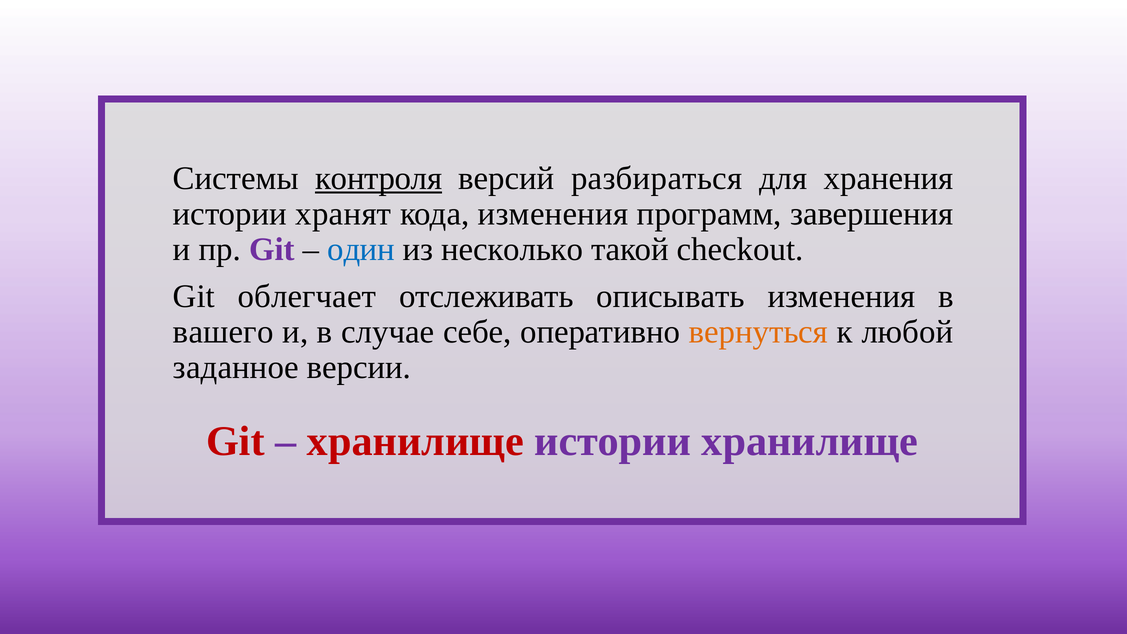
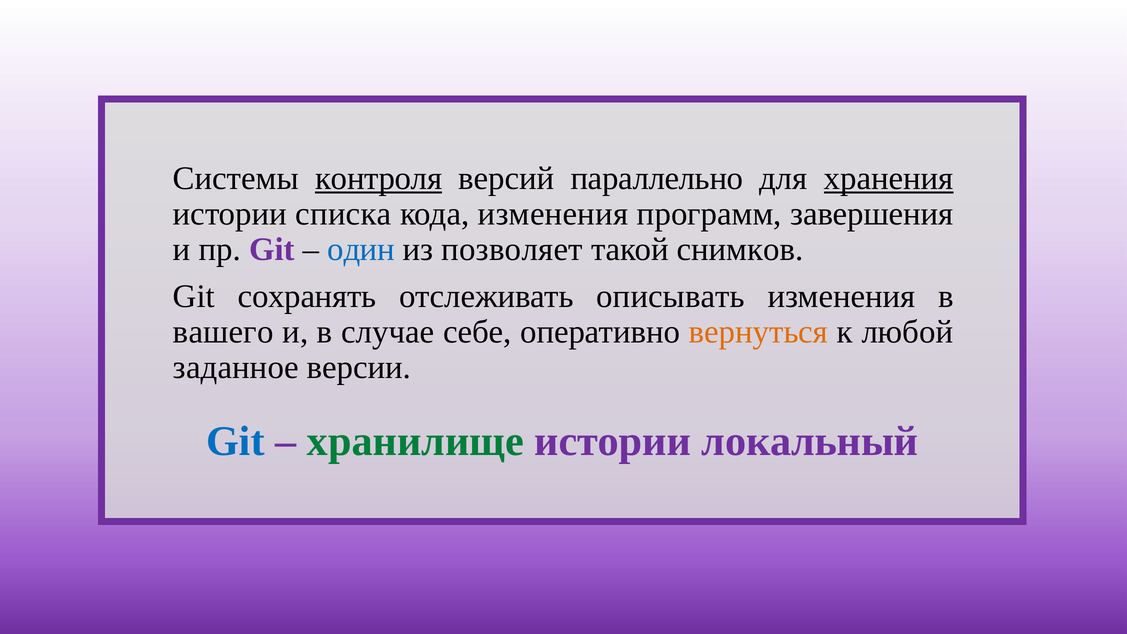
разбираться: разбираться -> параллельно (657, 178)
хранения underline: none -> present (889, 178)
хранят: хранят -> списка (343, 214)
несколько: несколько -> позволяет (512, 249)
checkout: checkout -> снимков (740, 249)
облегчает: облегчает -> сохранять (307, 297)
Git colour: red -> blue (235, 441)
хранилище colour: red -> green (415, 441)
истории хранилище: хранилище -> локальный (810, 441)
